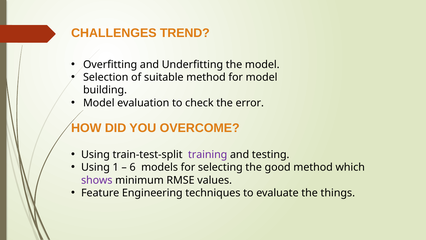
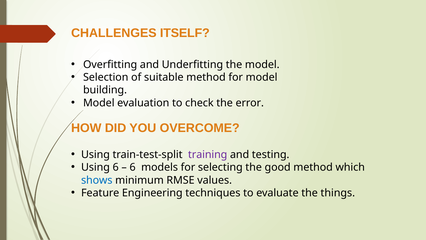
TREND: TREND -> ITSELF (185, 33)
Using 1: 1 -> 6 (116, 167)
shows colour: purple -> blue (97, 180)
